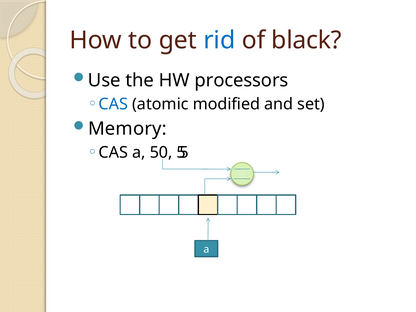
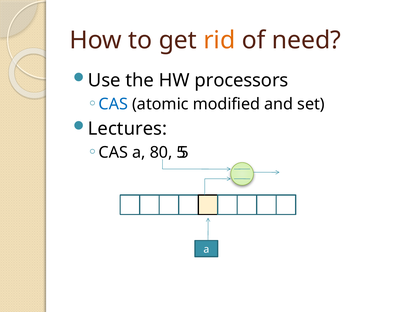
rid colour: blue -> orange (219, 40)
black: black -> need (306, 40)
Memory: Memory -> Lectures (128, 129)
50: 50 -> 80 (161, 152)
